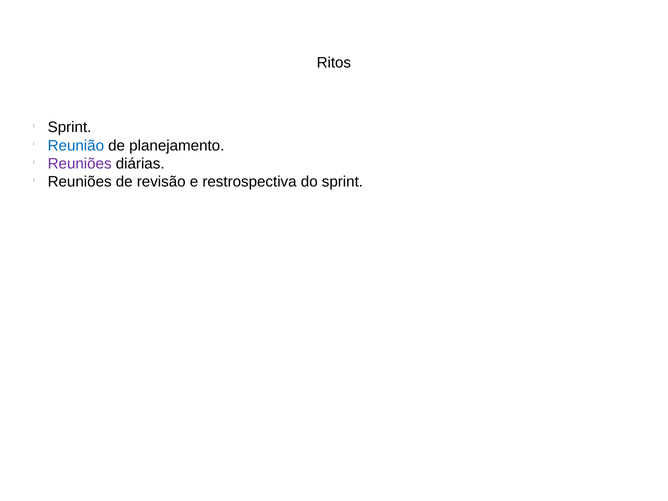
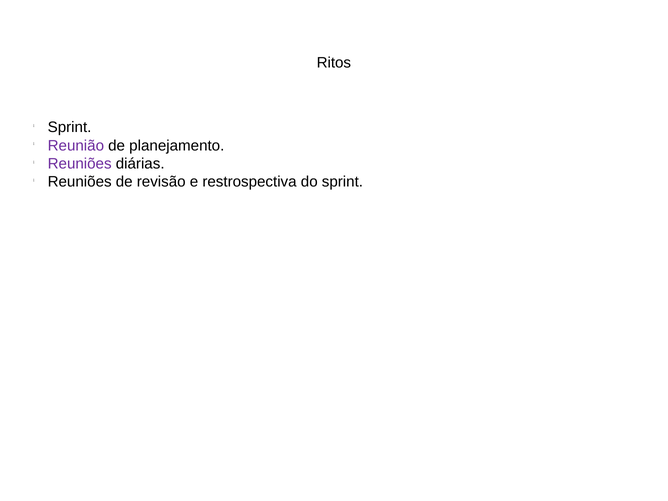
Reunião colour: blue -> purple (76, 146)
